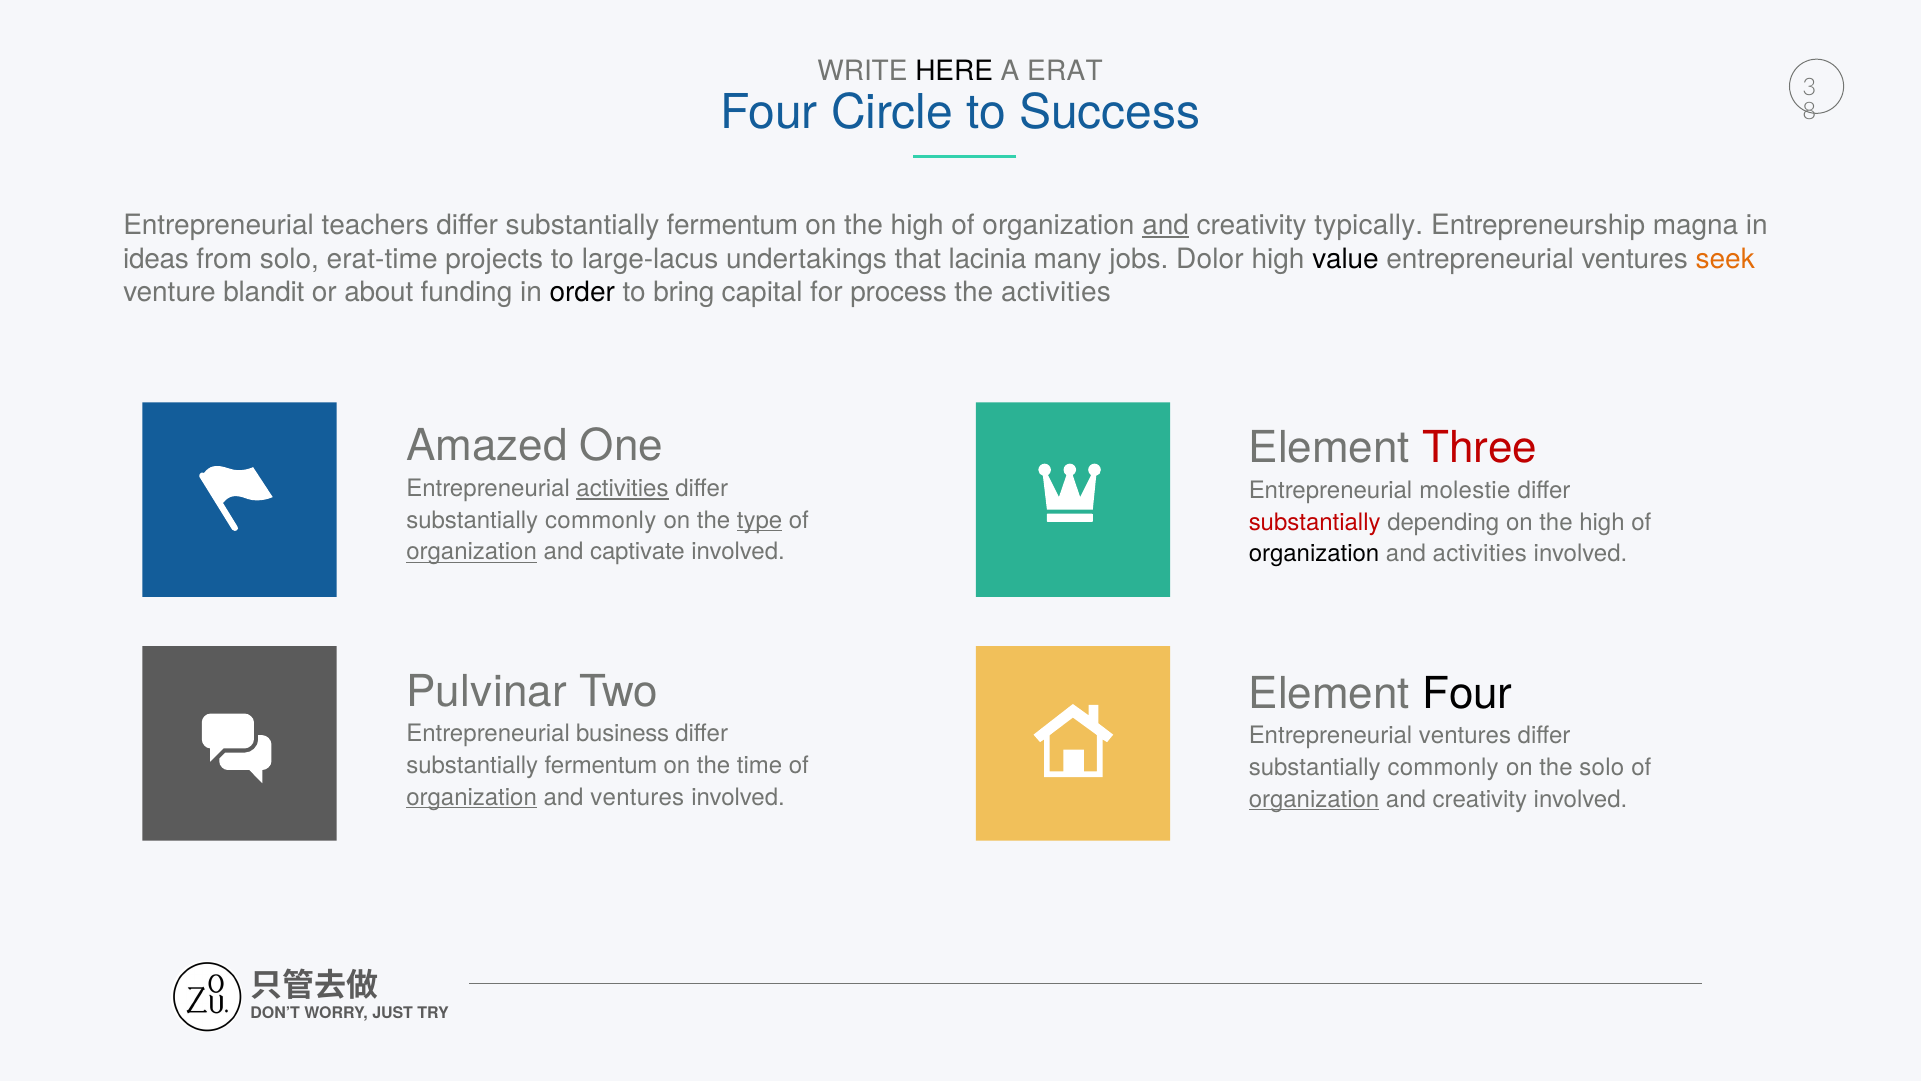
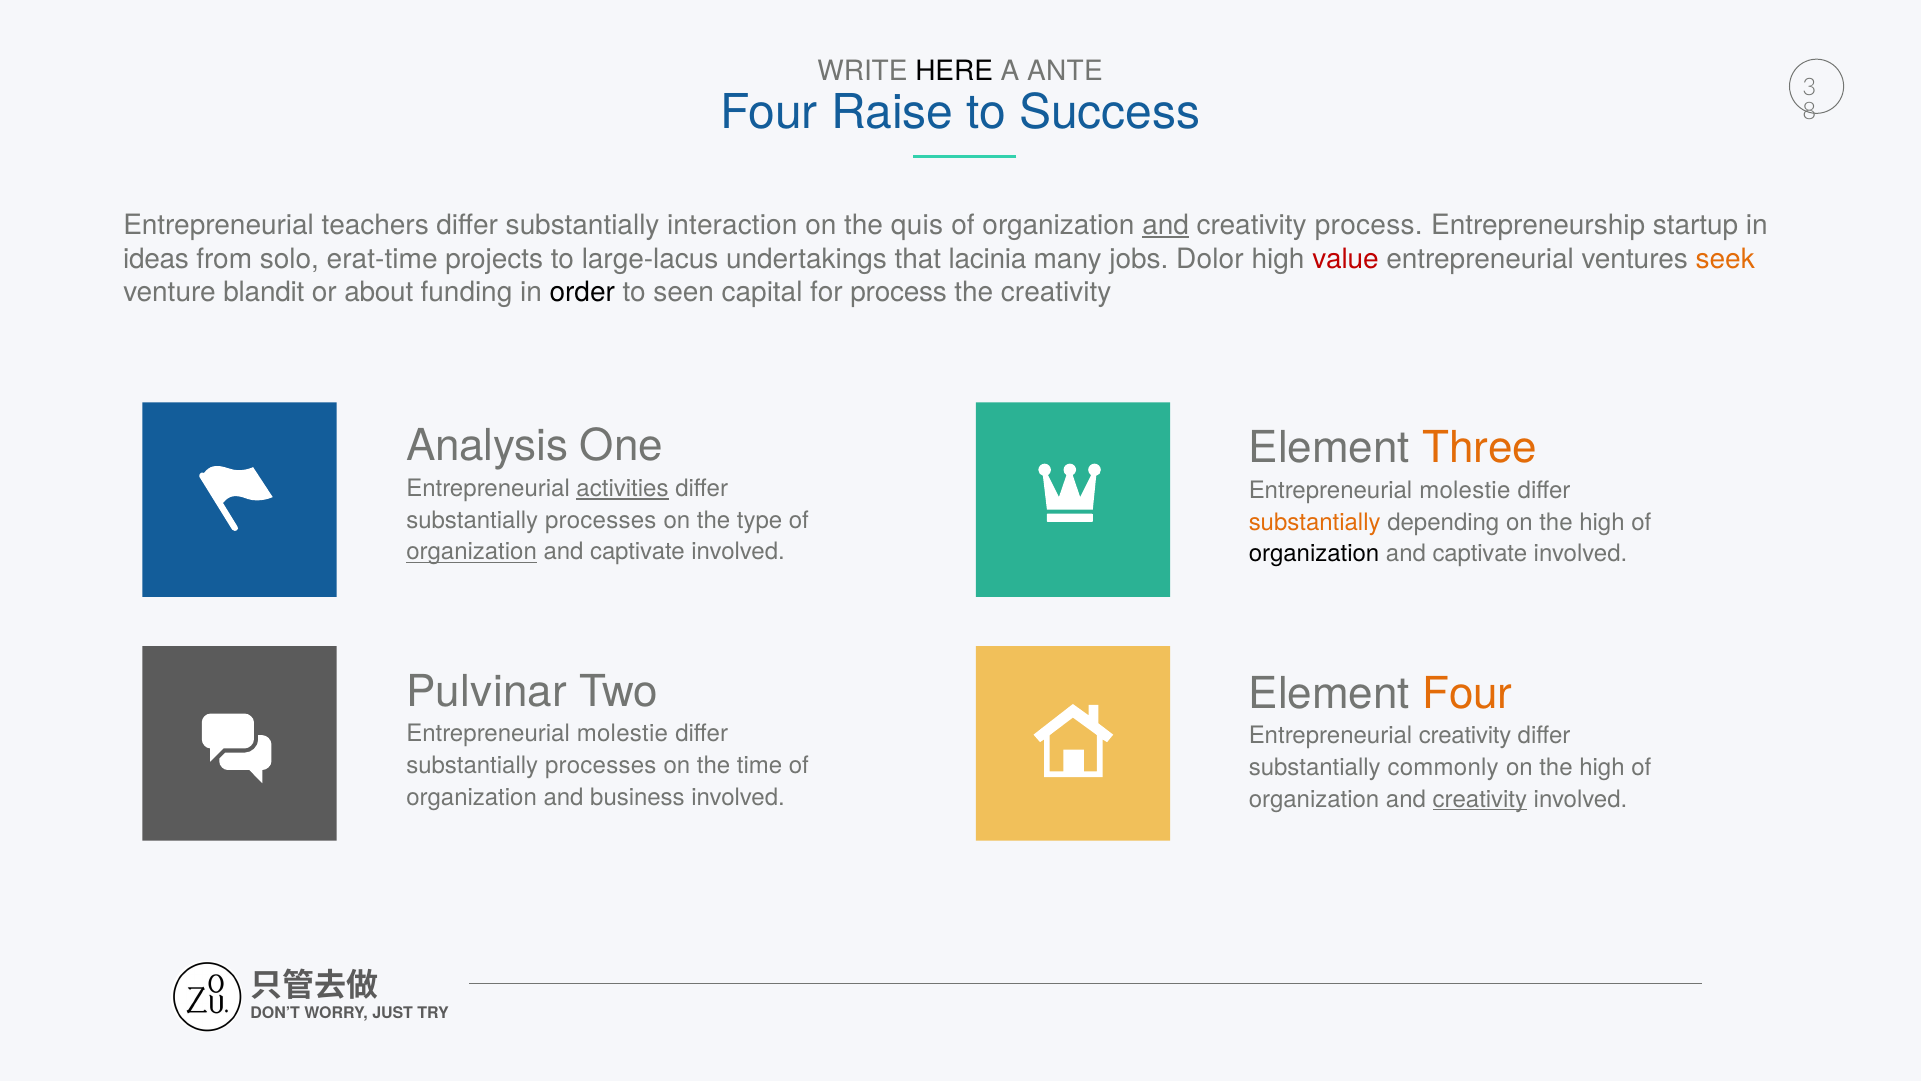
ERAT: ERAT -> ANTE (1065, 72)
Circle: Circle -> Raise (892, 112)
fermentum: fermentum -> interaction (732, 225)
high: high -> quis (917, 225)
creativity typically: typically -> process (1369, 225)
magna: magna -> startup (1696, 225)
value colour: black -> red (1346, 259)
bring: bring -> seen (684, 292)
the activities: activities -> creativity (1056, 292)
Amazed: Amazed -> Analysis (487, 446)
Three colour: red -> orange (1480, 448)
commonly: commonly -> processes (601, 520)
type underline: present -> none (760, 520)
substantially colour: red -> orange (1315, 522)
activities: activities -> captivate (1480, 554)
Four colour: black -> orange (1467, 693)
business: business -> molestie (622, 734)
ventures: ventures -> creativity (1465, 736)
fermentum: fermentum -> processes (601, 765)
solo: solo -> high (1602, 767)
organization underline: present -> none (472, 797)
and ventures: ventures -> business (637, 797)
organization underline: present -> none (1314, 799)
creativity underline: none -> present (1480, 799)
